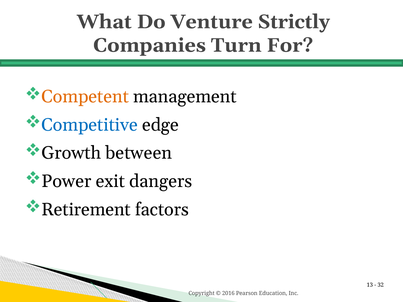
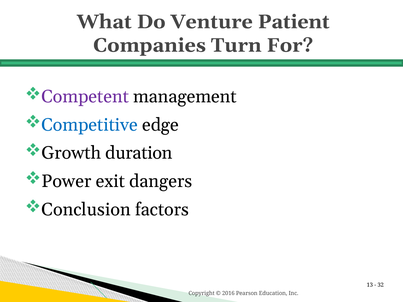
Strictly: Strictly -> Patient (294, 22)
Competent colour: orange -> purple (85, 97)
between: between -> duration (139, 153)
Retirement: Retirement -> Conclusion (86, 210)
